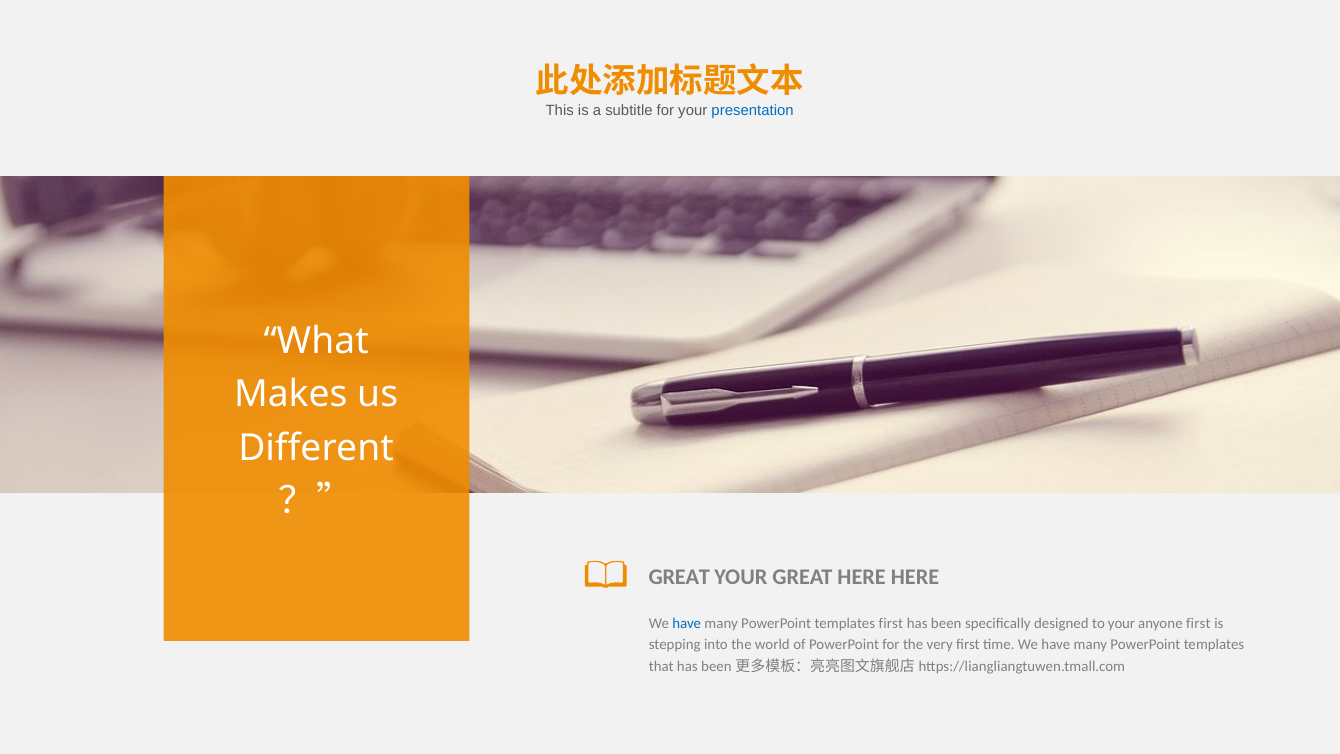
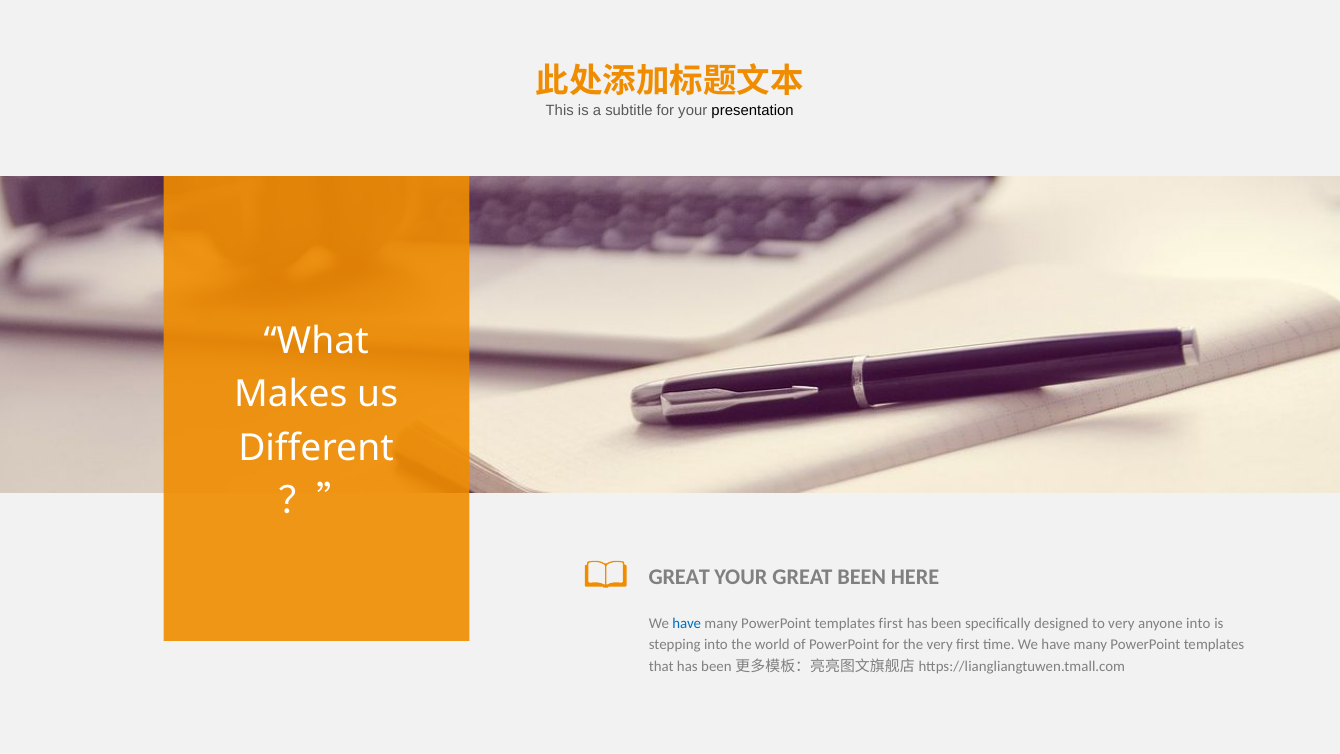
presentation colour: blue -> black (753, 110)
GREAT HERE: HERE -> BEEN (862, 577)
to your: your -> very (1121, 623)
anyone first: first -> into (1198, 623)
